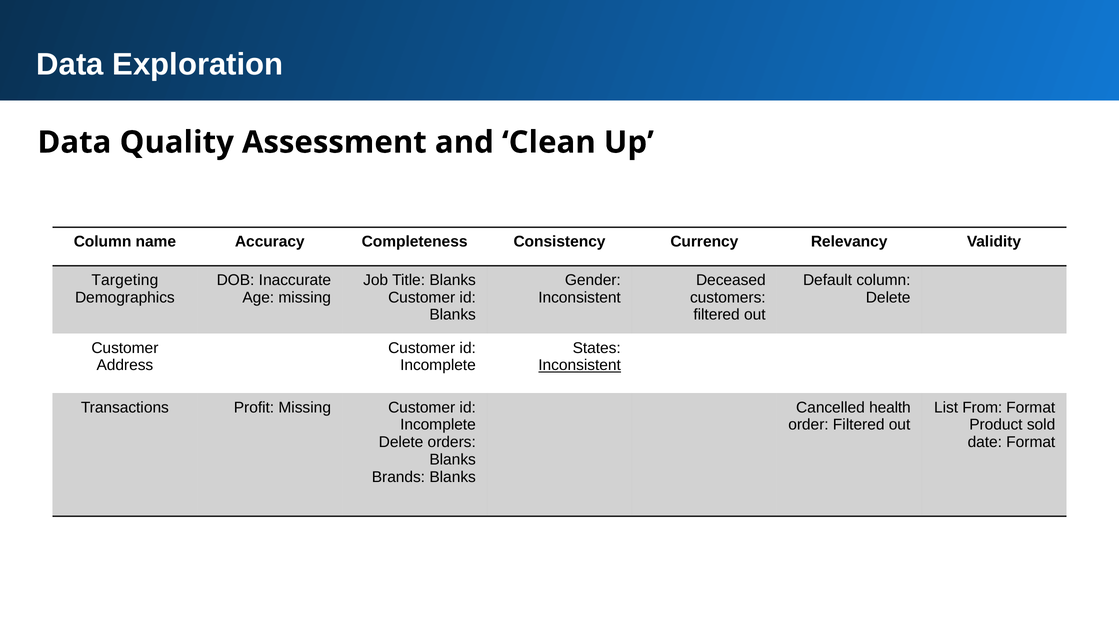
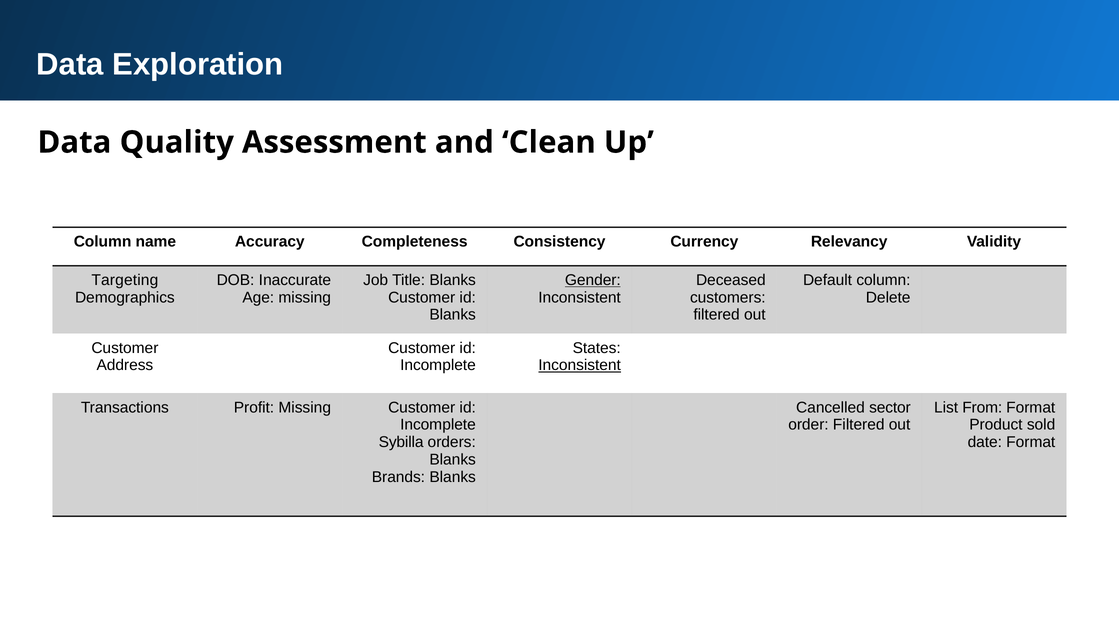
Gender underline: none -> present (593, 280)
health: health -> sector (890, 408)
Delete: Delete -> Sybilla (401, 443)
